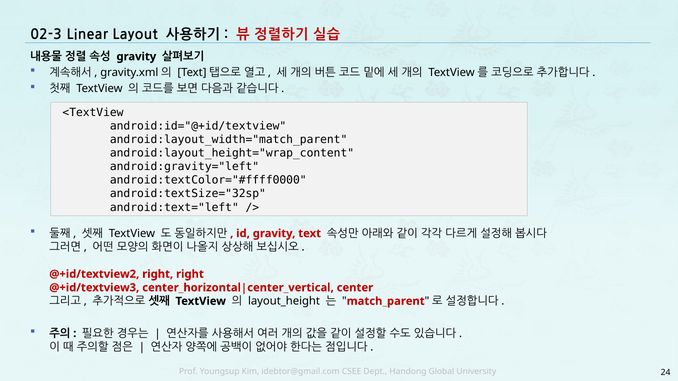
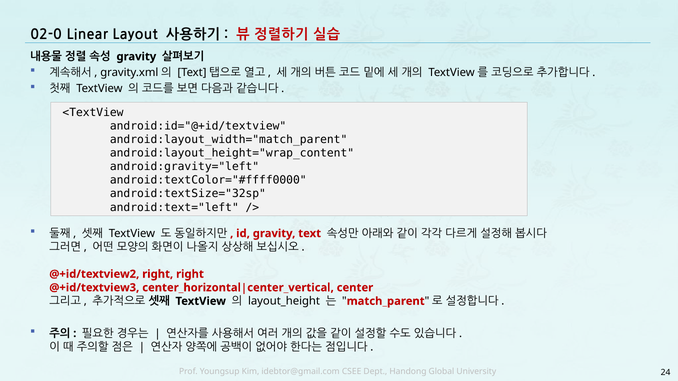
02-3: 02-3 -> 02-0 (46, 35)
